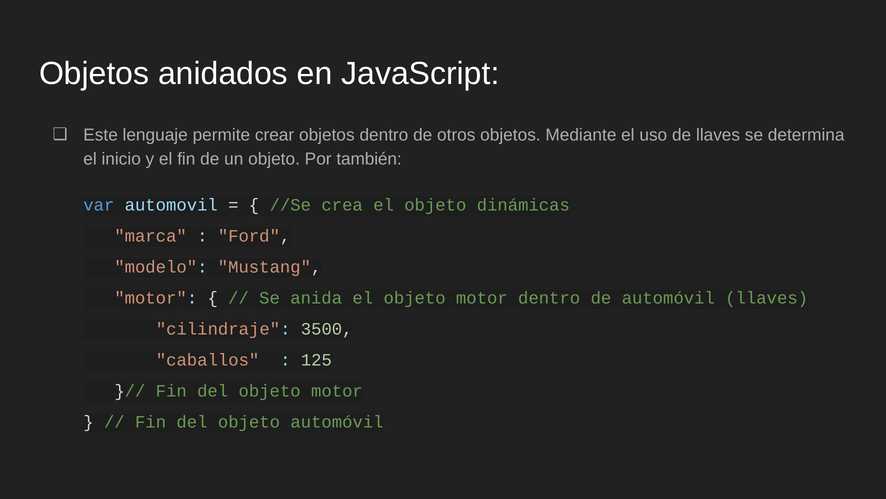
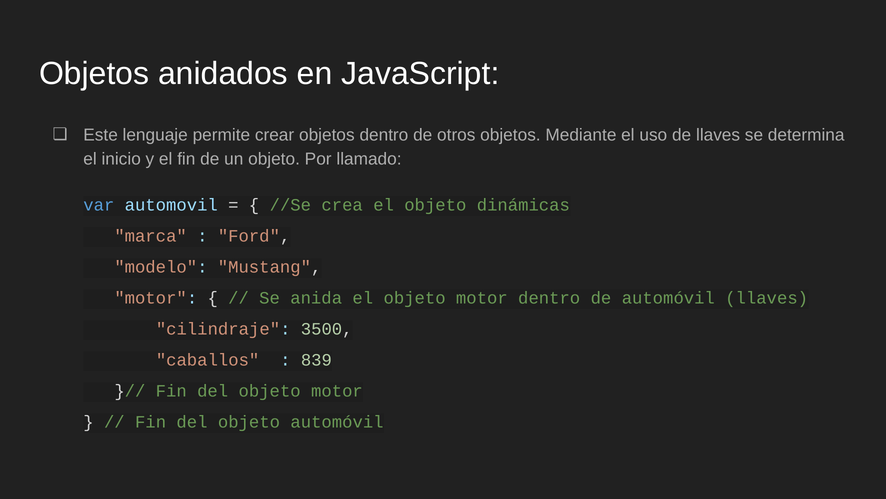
también: también -> llamado (369, 159)
125: 125 -> 839 (316, 360)
